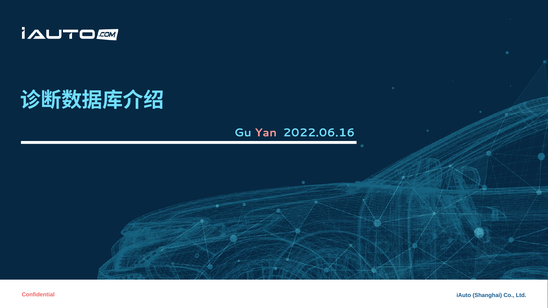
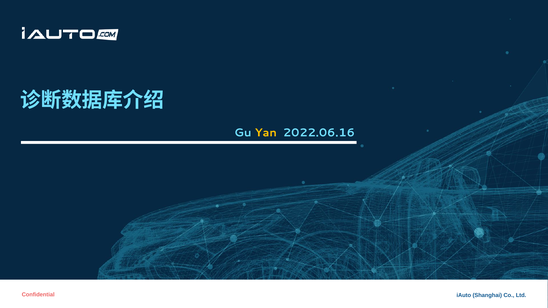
Yan colour: pink -> yellow (266, 133)
